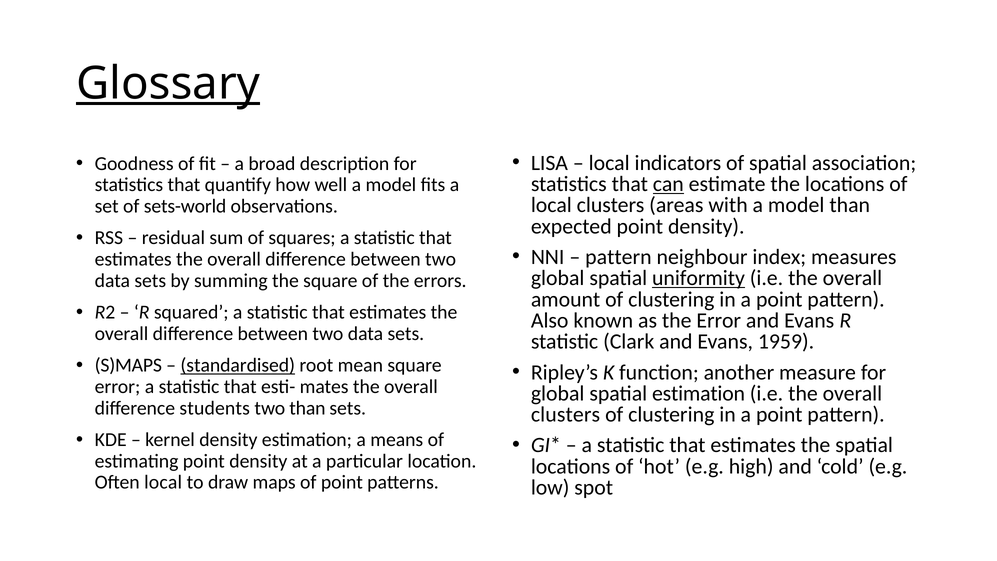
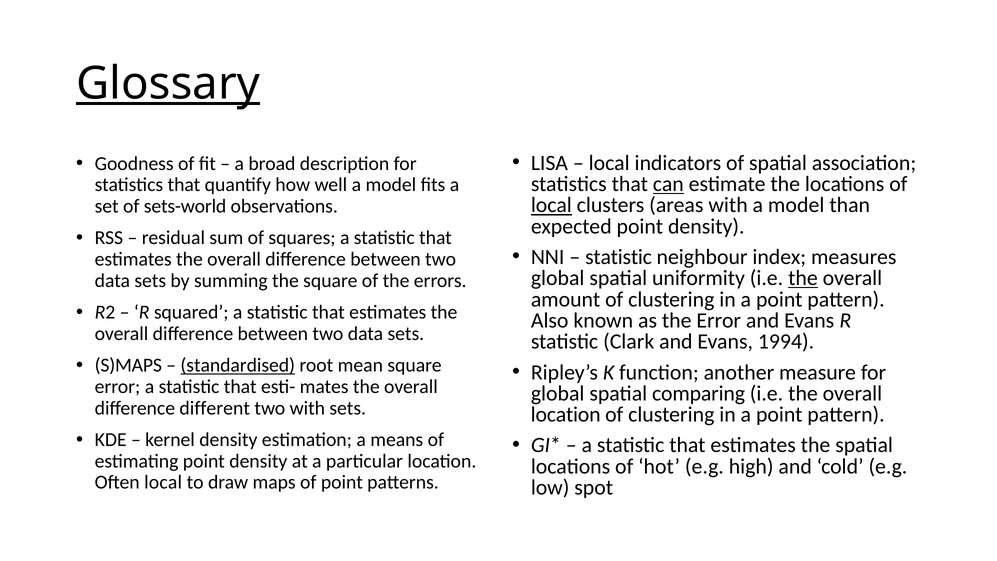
local underline: none -> present (551, 205)
pattern: pattern -> statistic (619, 257)
uniformity underline: present -> none (698, 278)
the underline: none -> present (803, 278)
1959: 1959 -> 1994 (786, 342)
spatial estimation: estimation -> comparing (699, 393)
students: students -> different (215, 408)
two than: than -> with (307, 408)
clusters: clusters -> location (566, 415)
